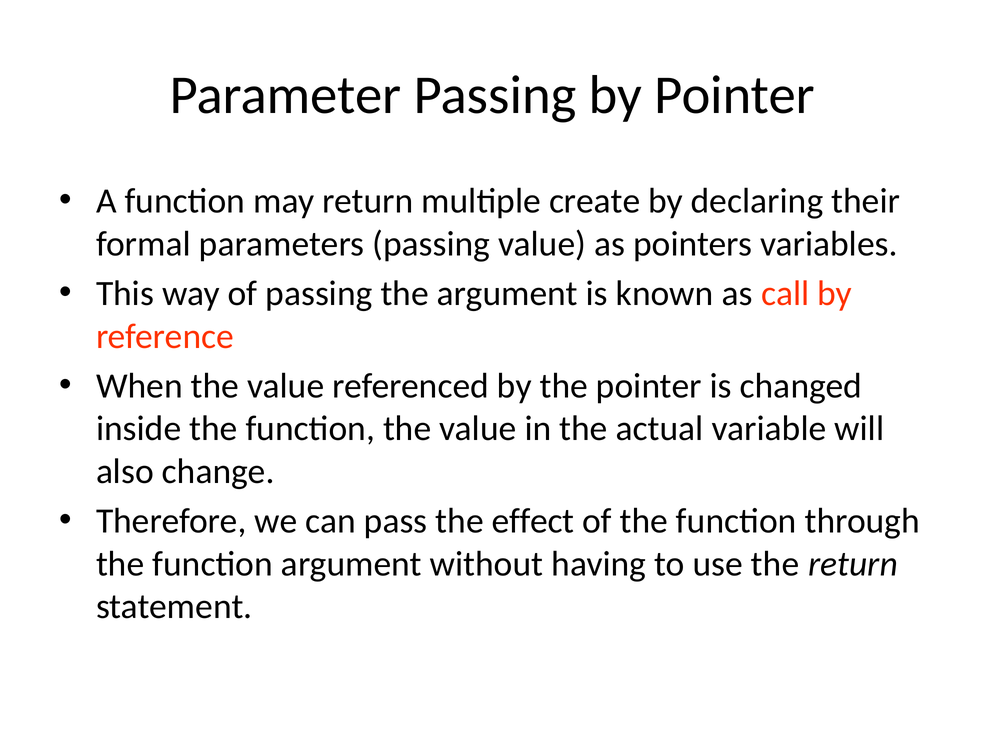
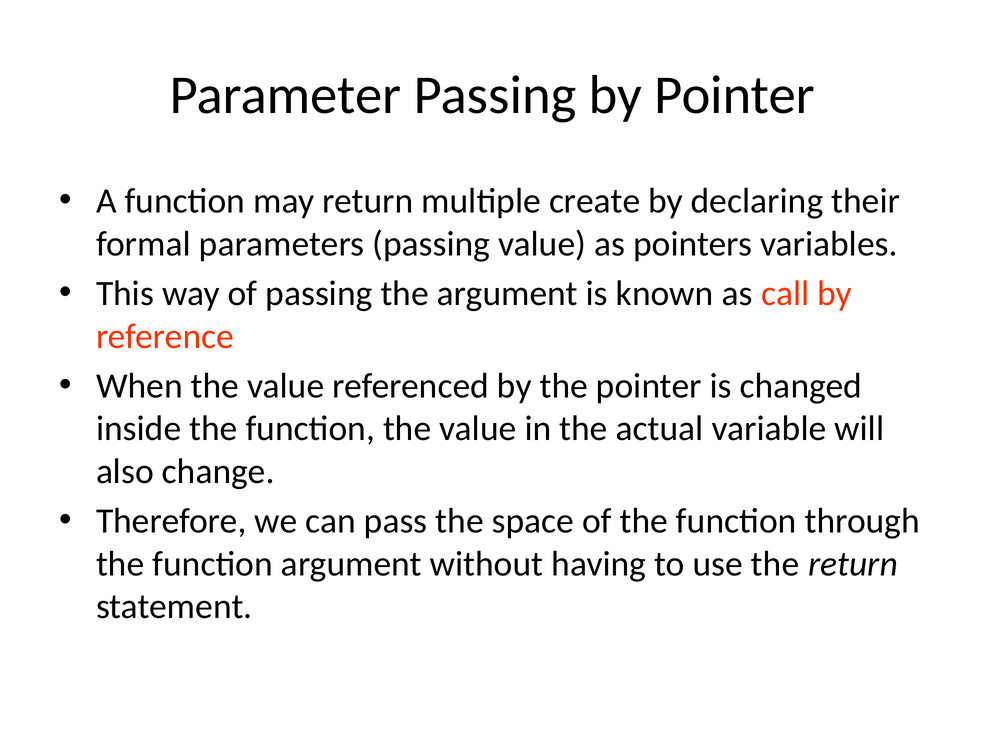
effect: effect -> space (533, 521)
